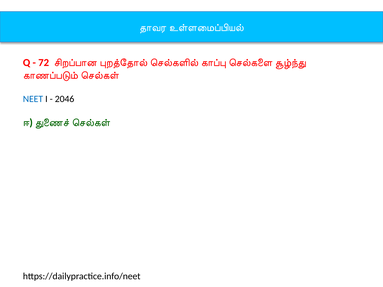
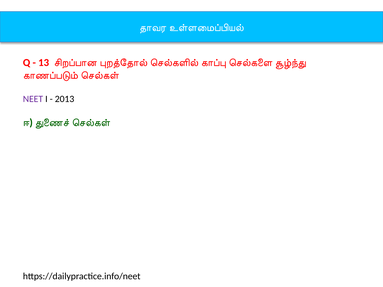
72: 72 -> 13 (44, 63)
NEET colour: blue -> purple (33, 99)
2046: 2046 -> 2013 (65, 99)
